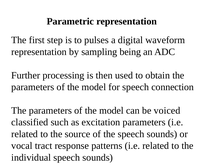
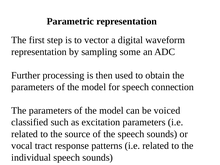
pulses: pulses -> vector (97, 40)
being: being -> some (130, 52)
